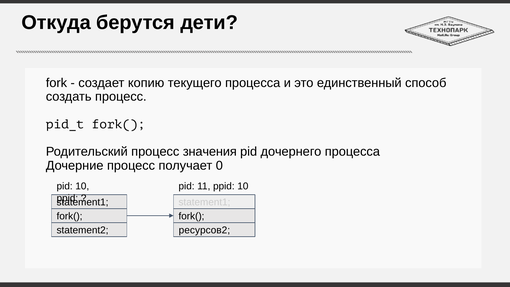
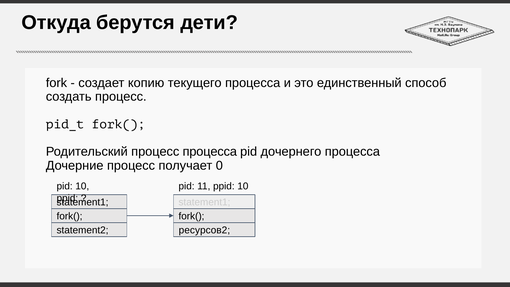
процесс значения: значения -> процесса (210, 152)
